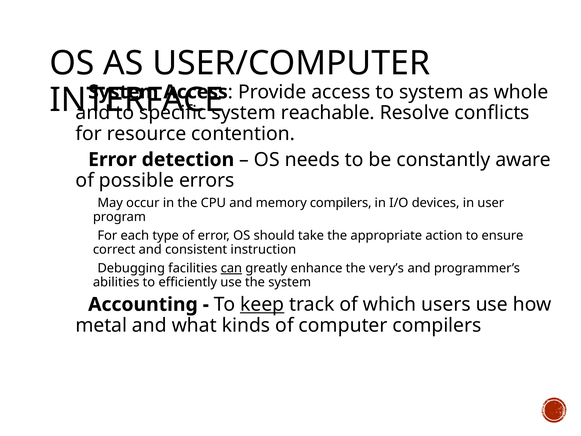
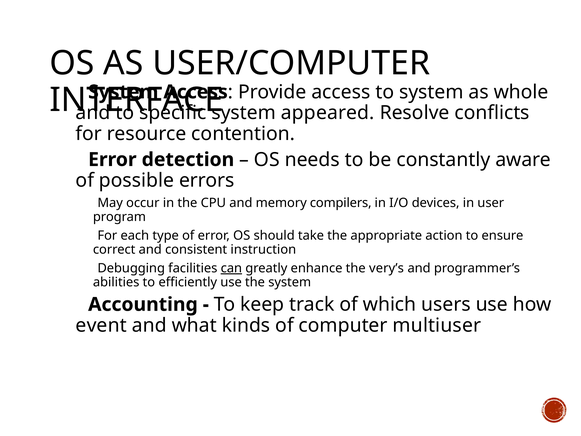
reachable: reachable -> appeared (328, 113)
keep underline: present -> none (262, 304)
metal: metal -> event (101, 325)
computer compilers: compilers -> multiuser (437, 325)
